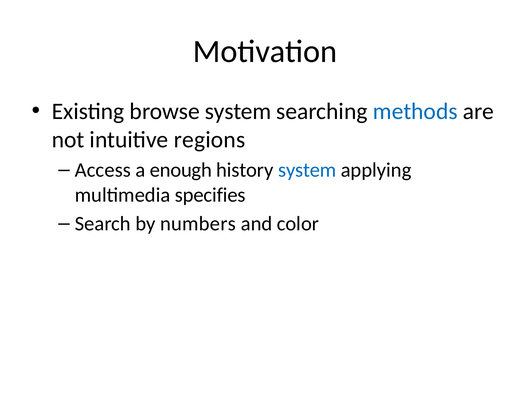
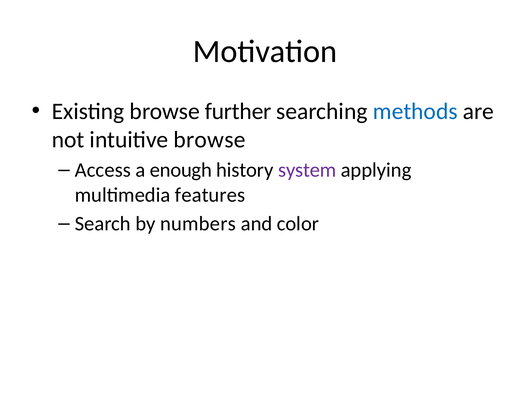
browse system: system -> further (238, 111)
intuitive regions: regions -> browse (210, 139)
system colour: blue -> purple (307, 170)
specifies: specifies -> features (210, 195)
